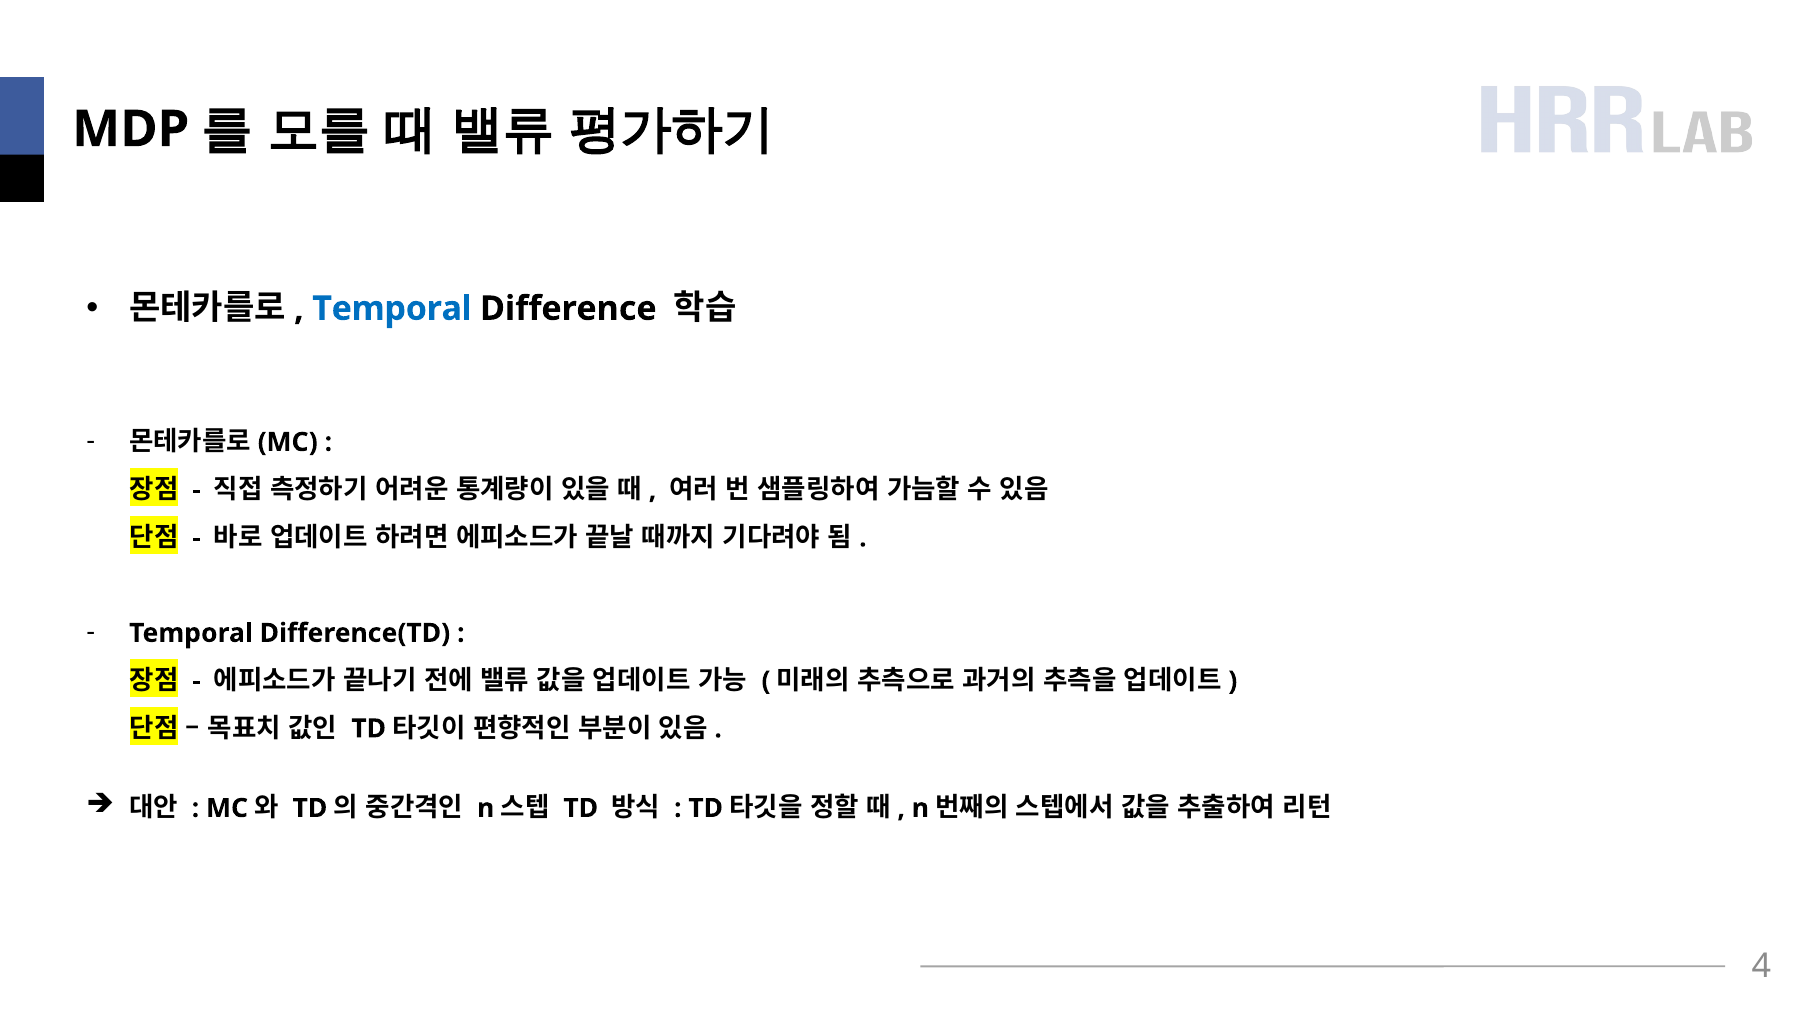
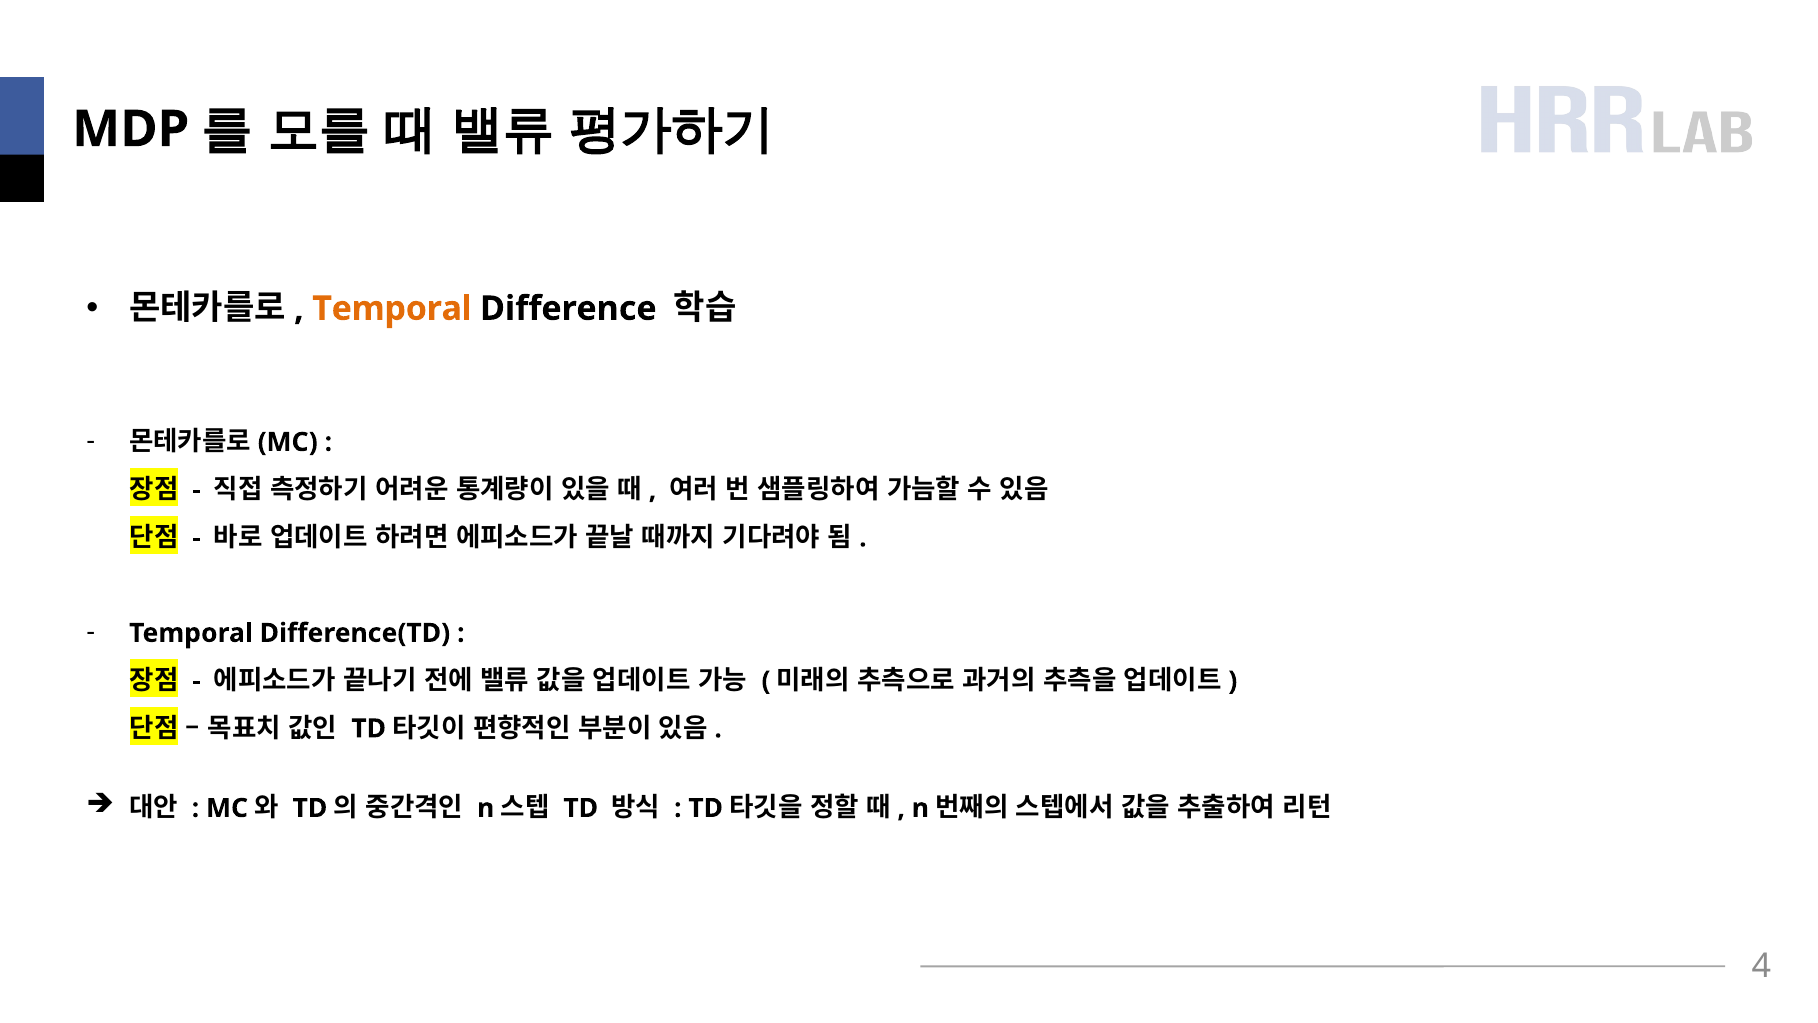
Temporal colour: blue -> orange (392, 308)
